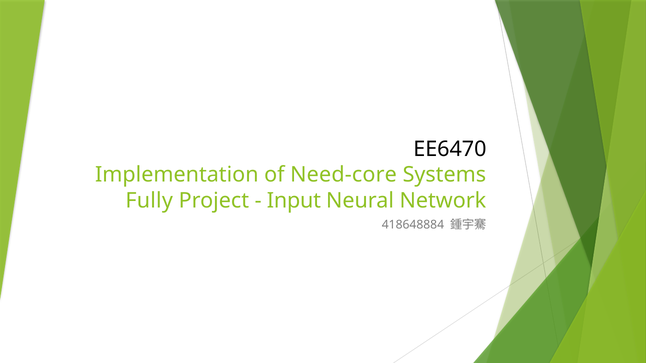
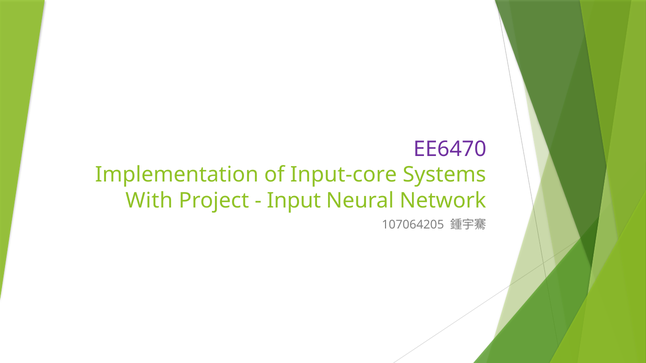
EE6470 colour: black -> purple (450, 149)
Need-core: Need-core -> Input-core (344, 175)
Fully: Fully -> With (149, 201)
418648884: 418648884 -> 107064205 (413, 225)
